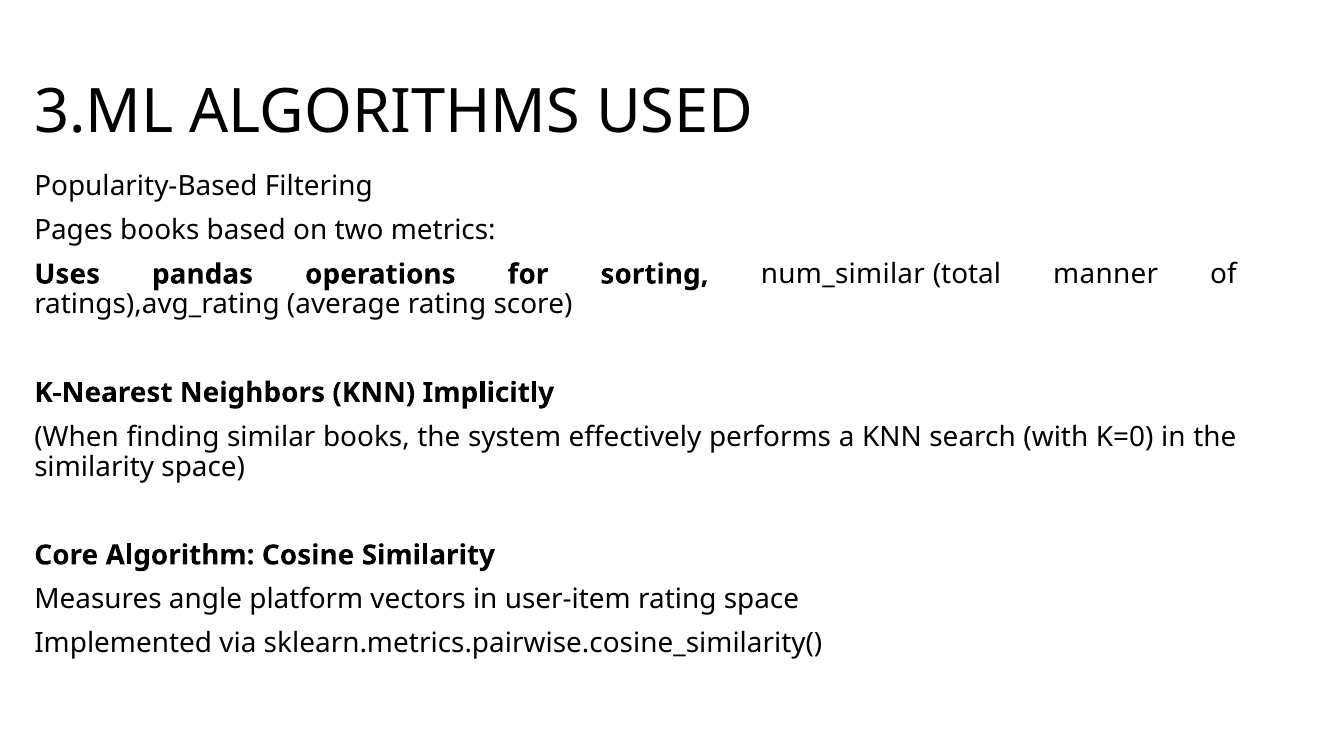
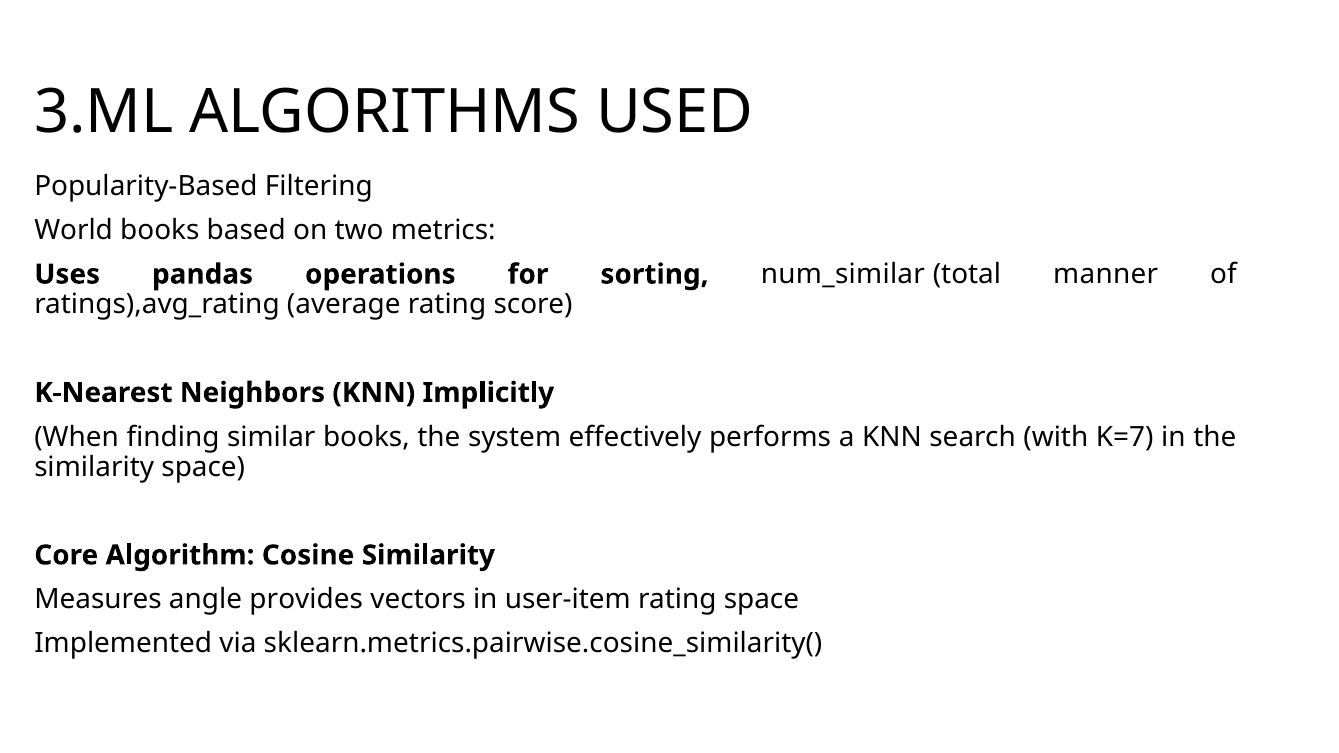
Pages: Pages -> World (74, 230)
K=0: K=0 -> K=7 (1125, 437)
platform: platform -> provides (306, 600)
